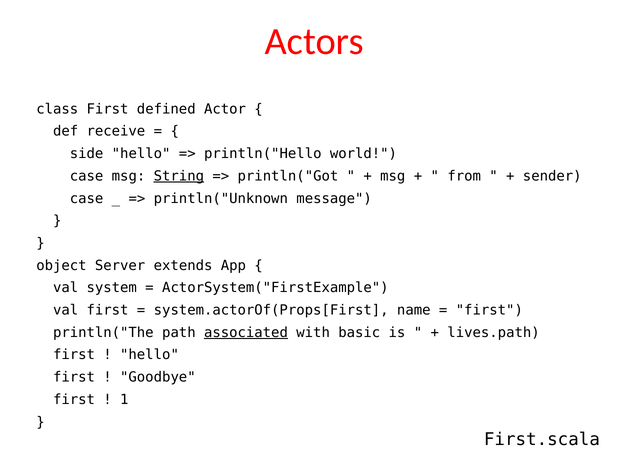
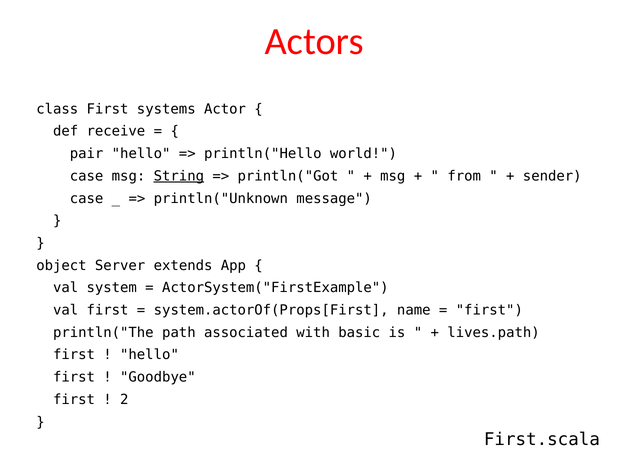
defined: defined -> systems (166, 109)
side: side -> pair (87, 154)
associated underline: present -> none (246, 332)
1: 1 -> 2 (124, 399)
